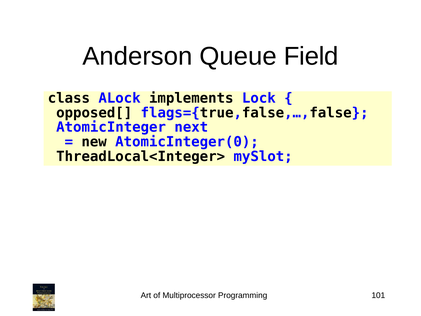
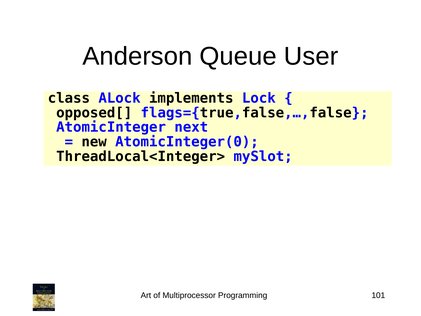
Field: Field -> User (311, 56)
